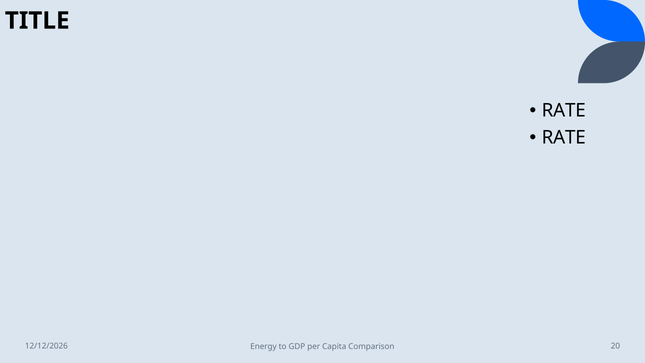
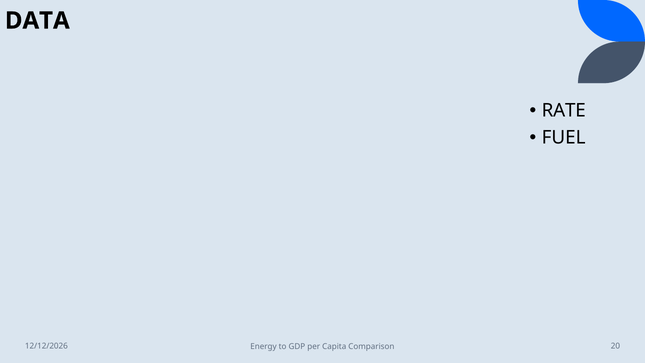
TITLE: TITLE -> DATA (37, 21)
RATE: RATE -> FUEL (564, 137)
